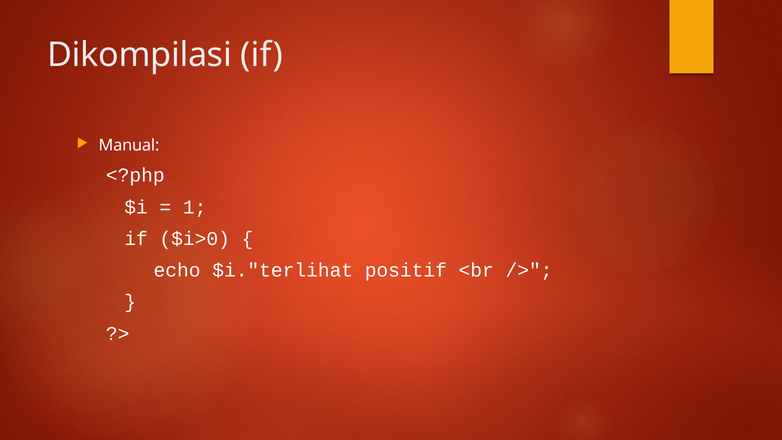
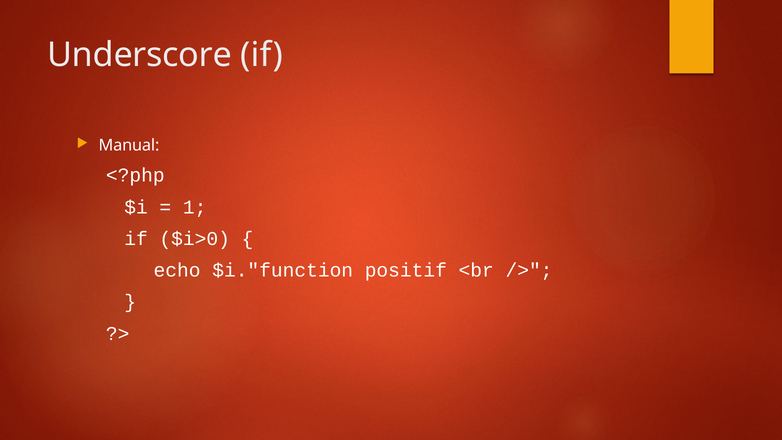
Dikompilasi: Dikompilasi -> Underscore (140, 55)
$i."terlihat: $i."terlihat -> $i."function (283, 270)
